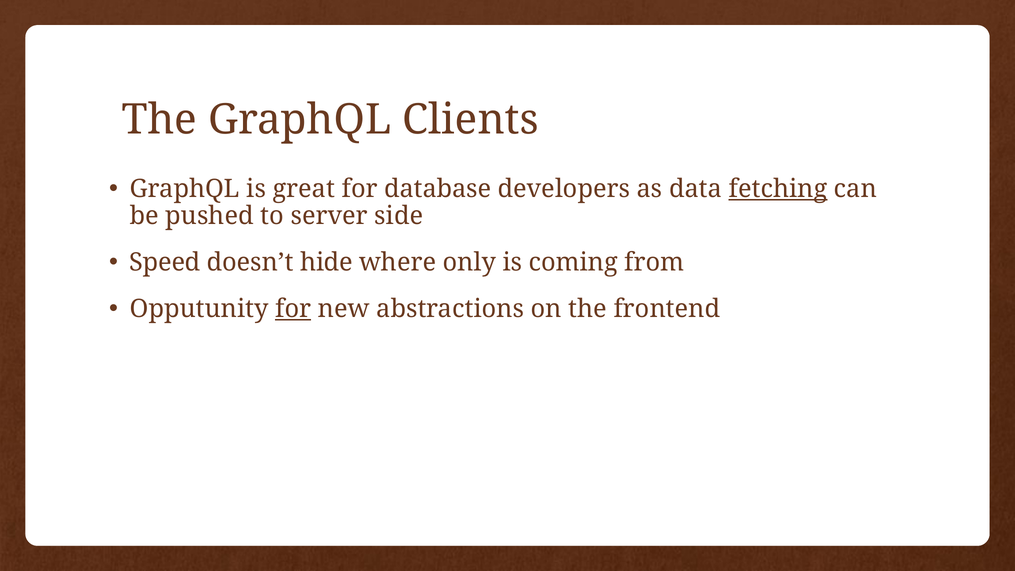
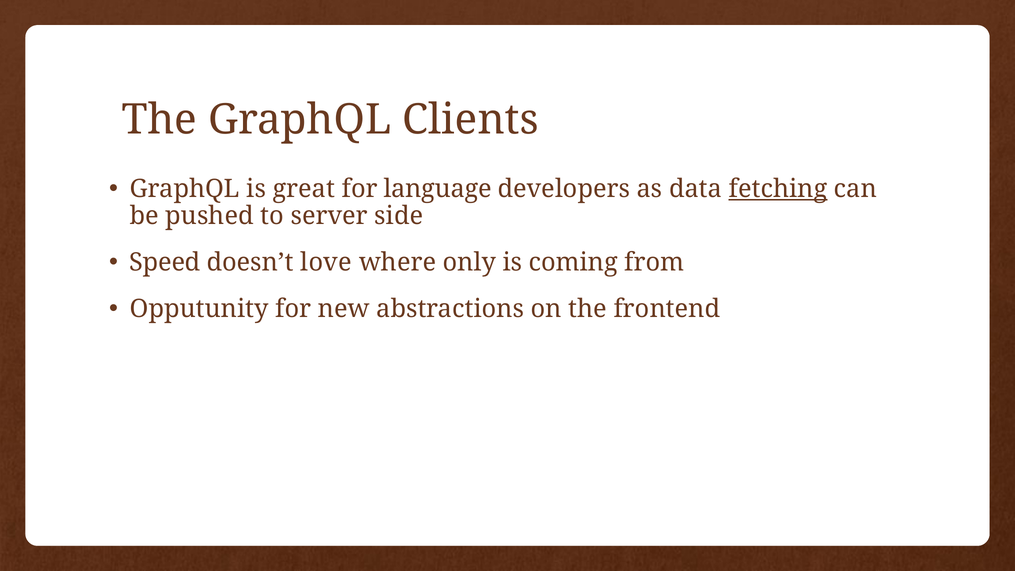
database: database -> language (438, 189)
hide: hide -> love (326, 263)
for underline: present -> none (293, 309)
